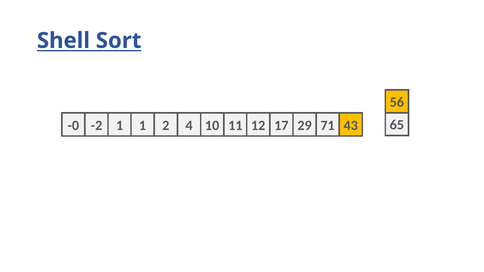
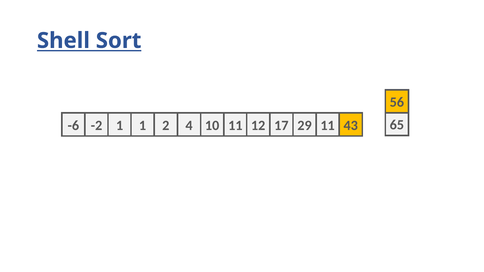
-0: -0 -> -6 (73, 126)
17 71: 71 -> 11 (328, 126)
